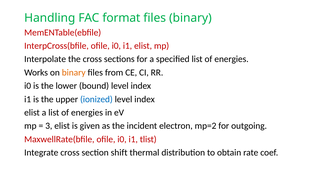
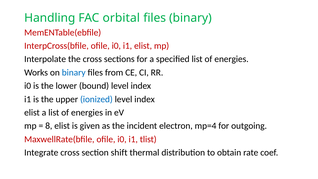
format: format -> orbital (121, 18)
binary colour: orange -> blue (74, 72)
3: 3 -> 8 (49, 126)
mp=2: mp=2 -> mp=4 (206, 126)
